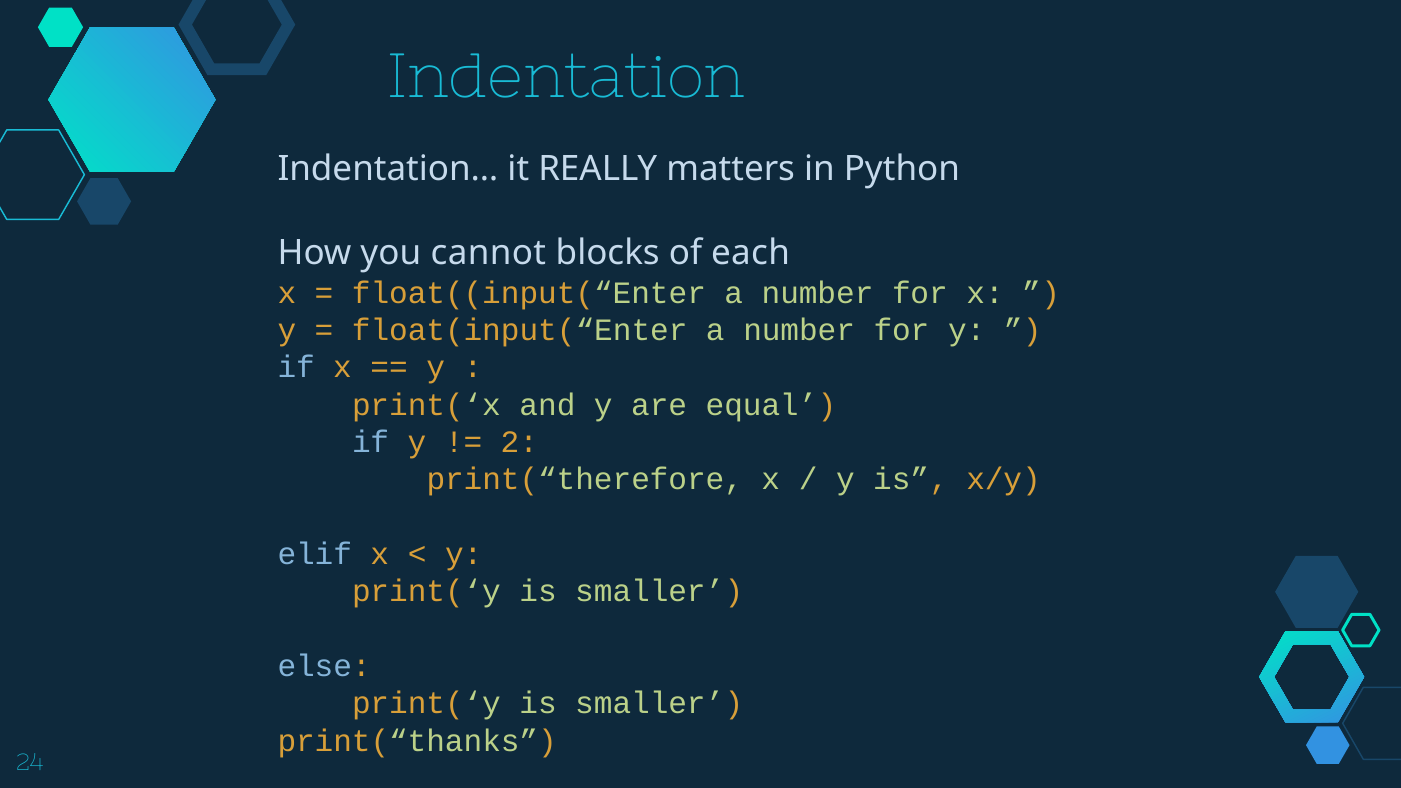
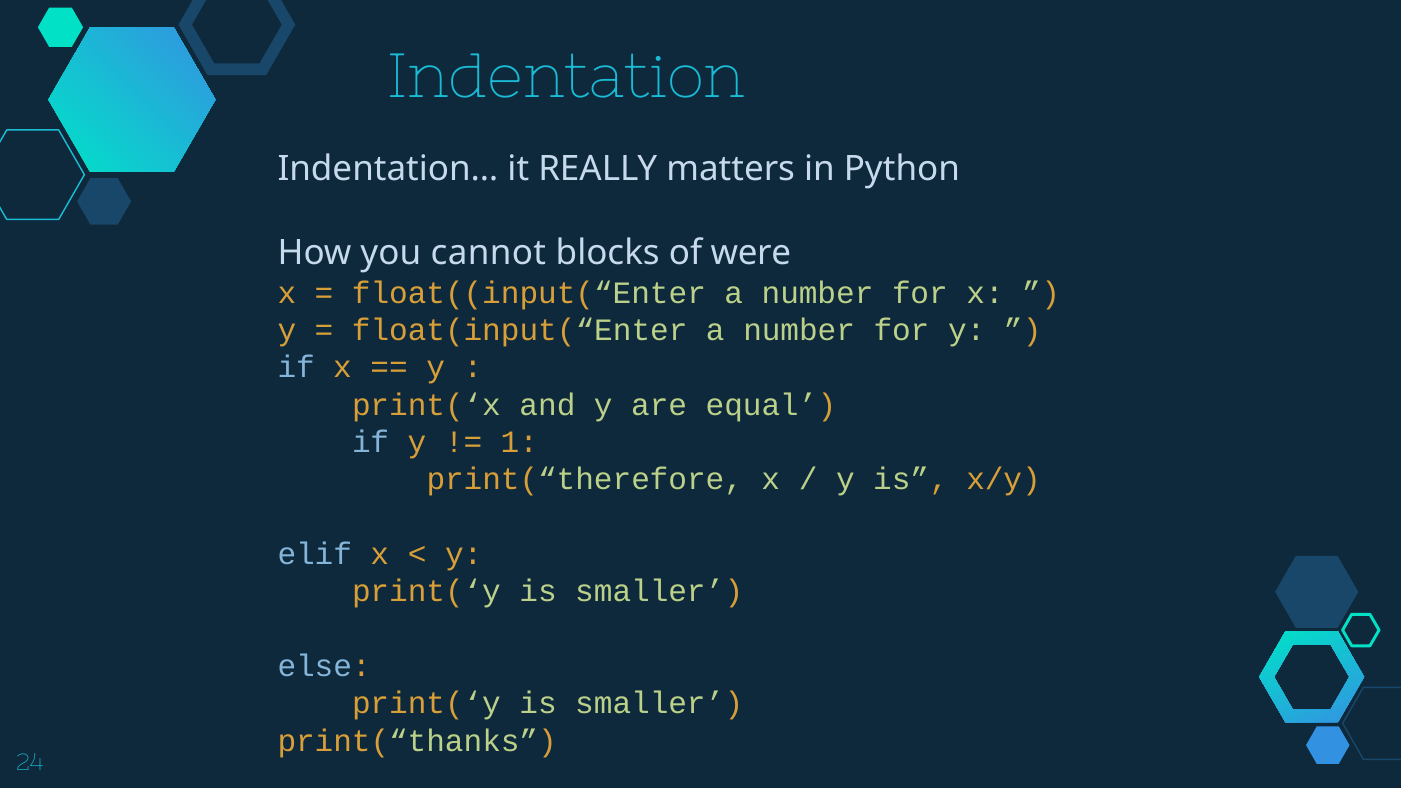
each: each -> were (751, 253)
2: 2 -> 1 (519, 442)
